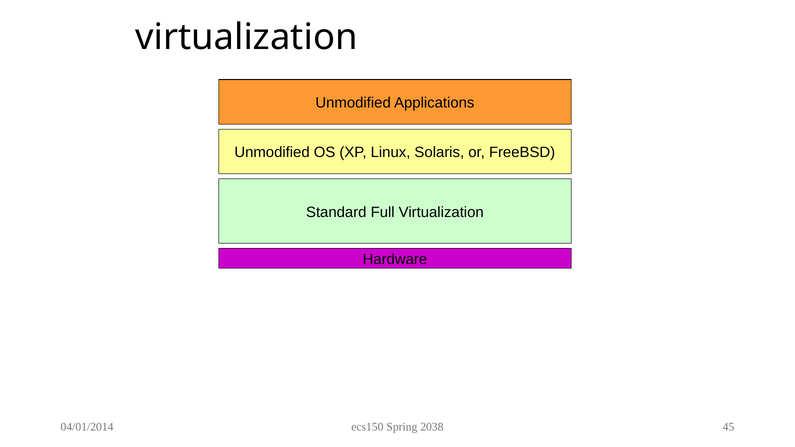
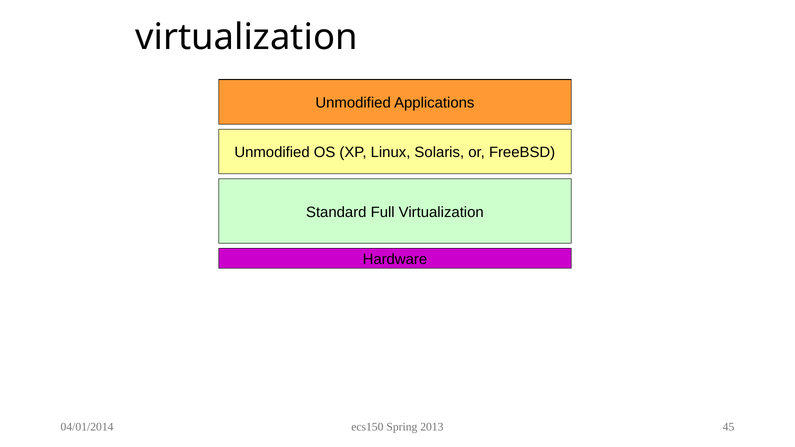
2038: 2038 -> 2013 (432, 427)
